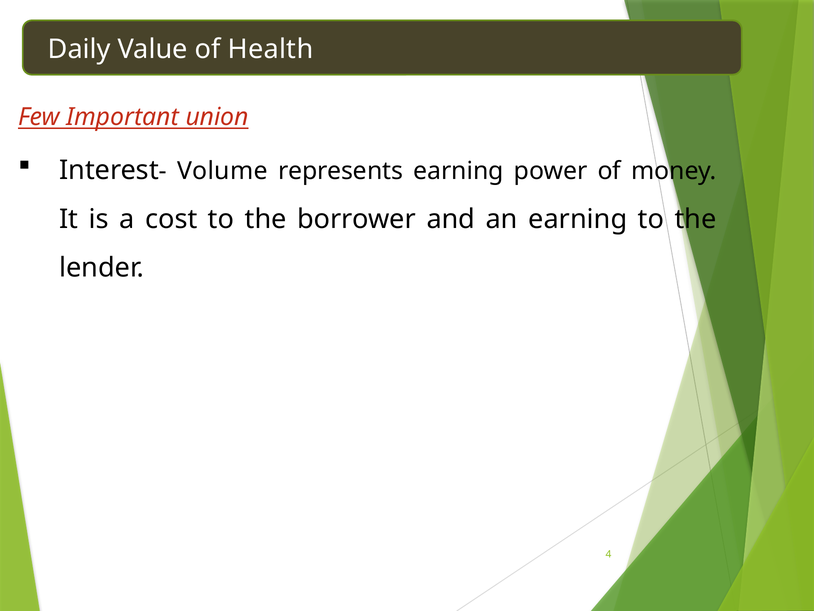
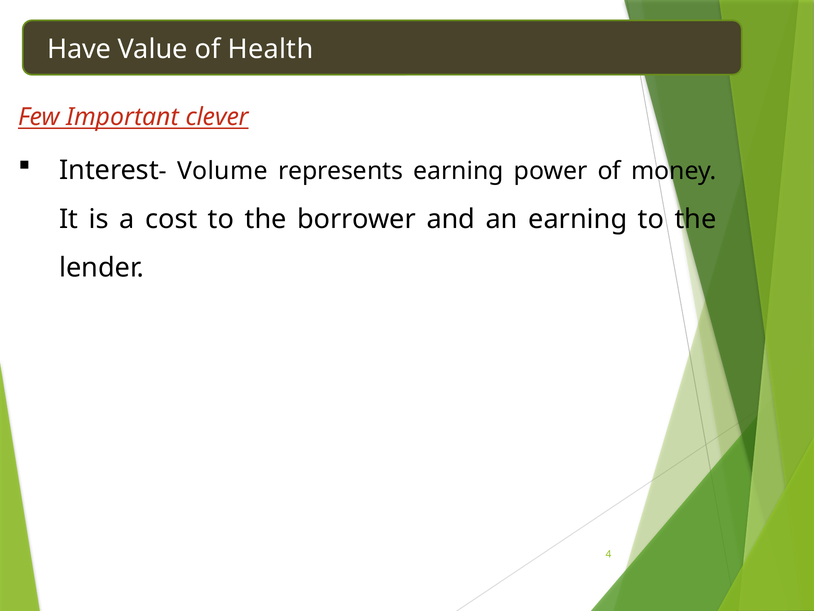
Daily: Daily -> Have (79, 49)
union: union -> clever (217, 117)
